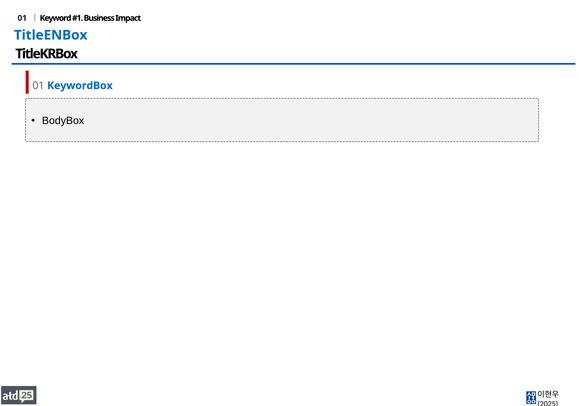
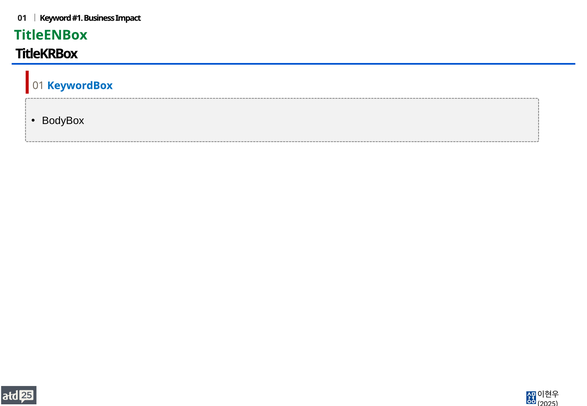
TitleENBox colour: blue -> green (51, 35)
